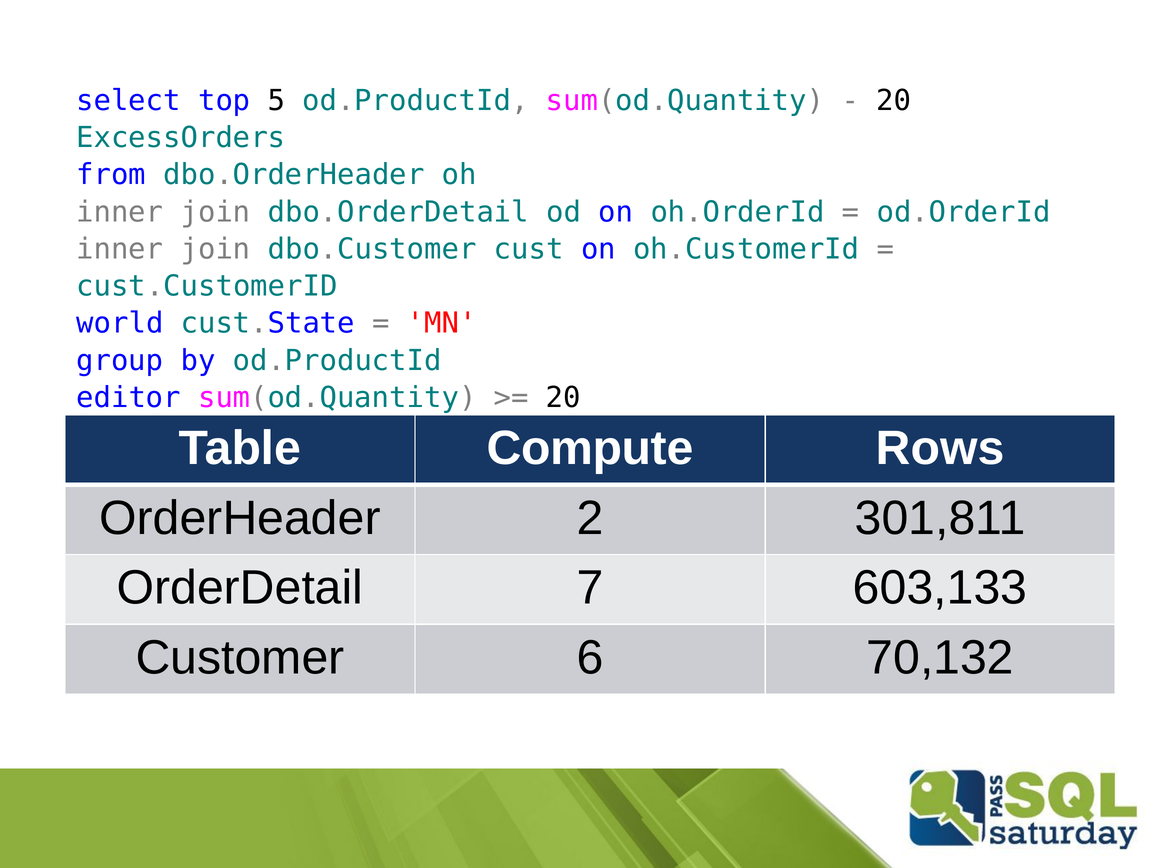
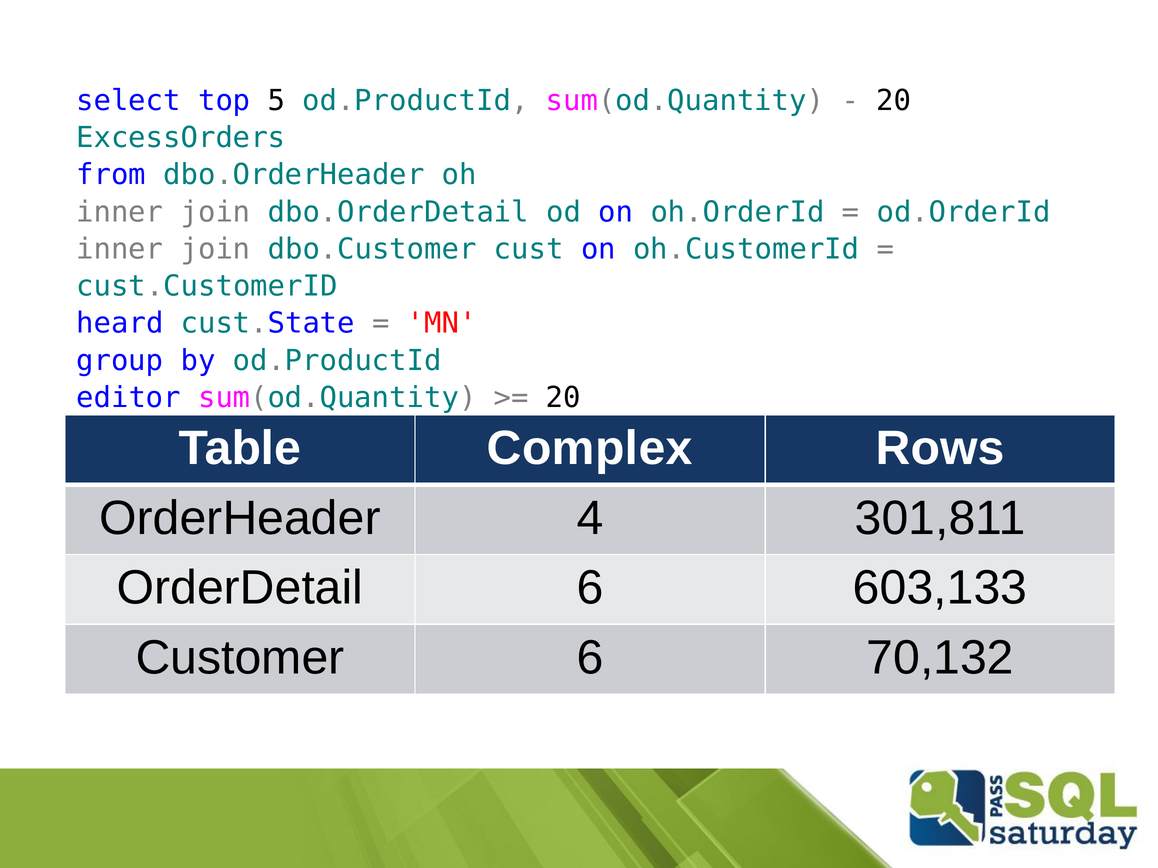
world: world -> heard (120, 324)
Compute: Compute -> Complex (590, 449)
2: 2 -> 4 (590, 518)
OrderDetail 7: 7 -> 6 (590, 588)
